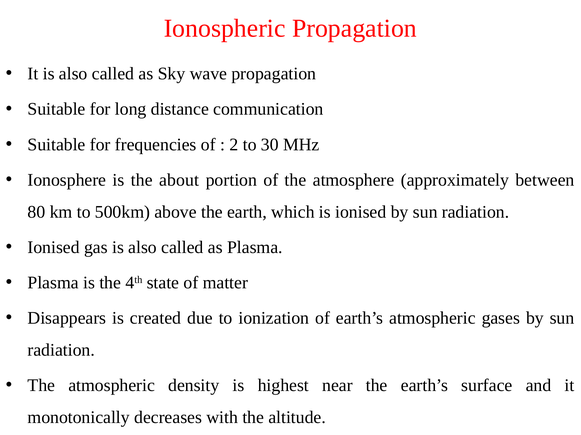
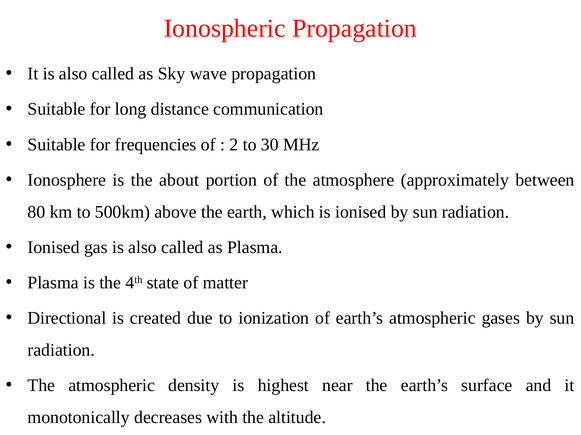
Disappears: Disappears -> Directional (67, 319)
